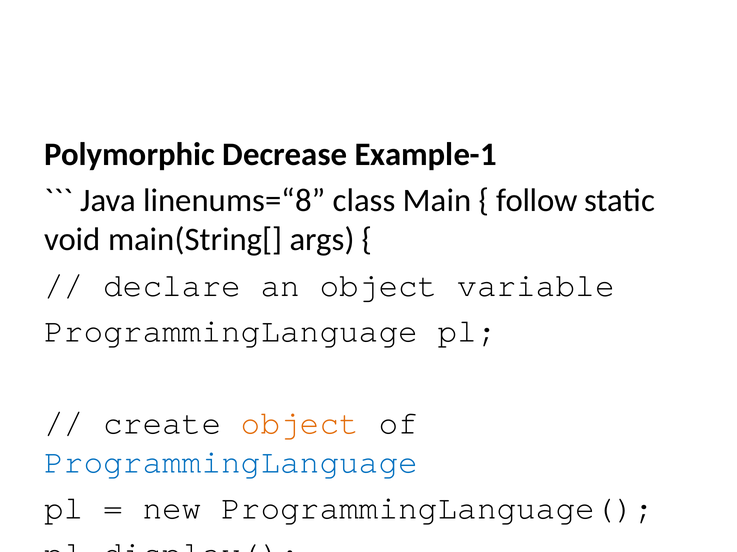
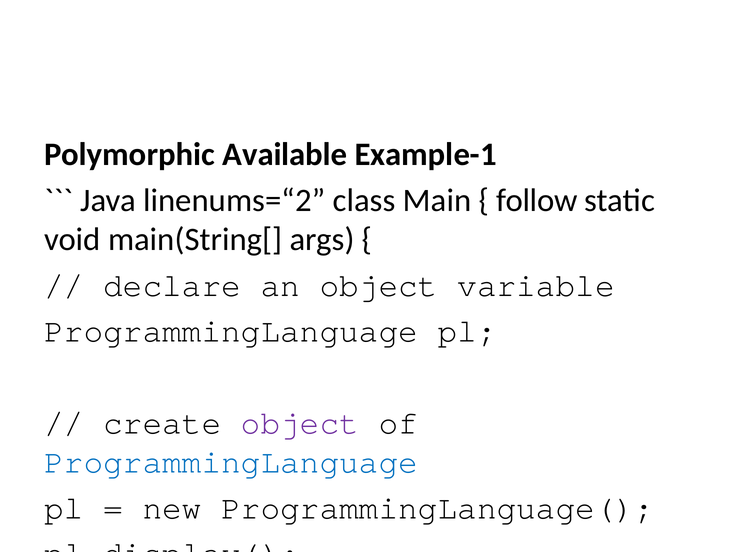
Decrease: Decrease -> Available (285, 155)
linenums=“8: linenums=“8 -> linenums=“2 (234, 200)
object colour: orange -> purple (300, 423)
